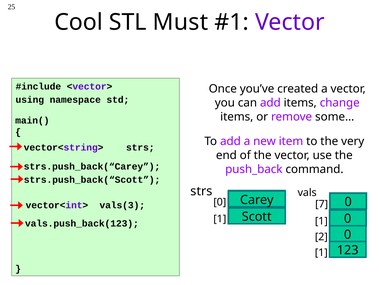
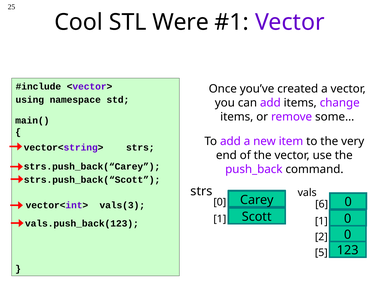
Must: Must -> Were (181, 22)
7: 7 -> 6 (322, 204)
1: 1 -> 5 (321, 252)
